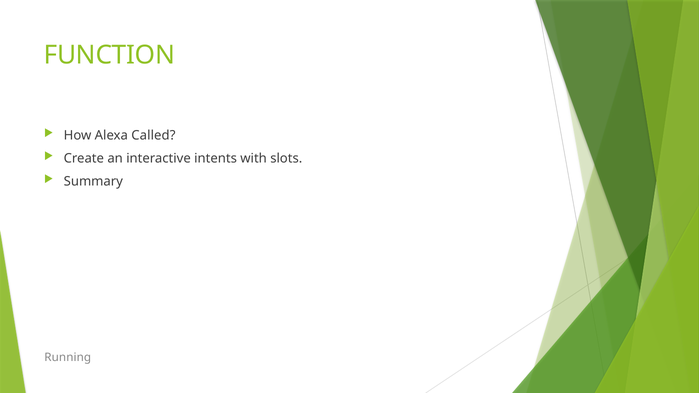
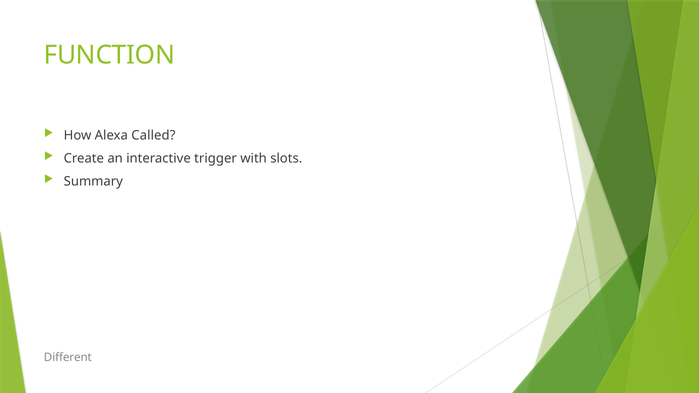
intents: intents -> trigger (216, 158)
Running: Running -> Different (68, 358)
